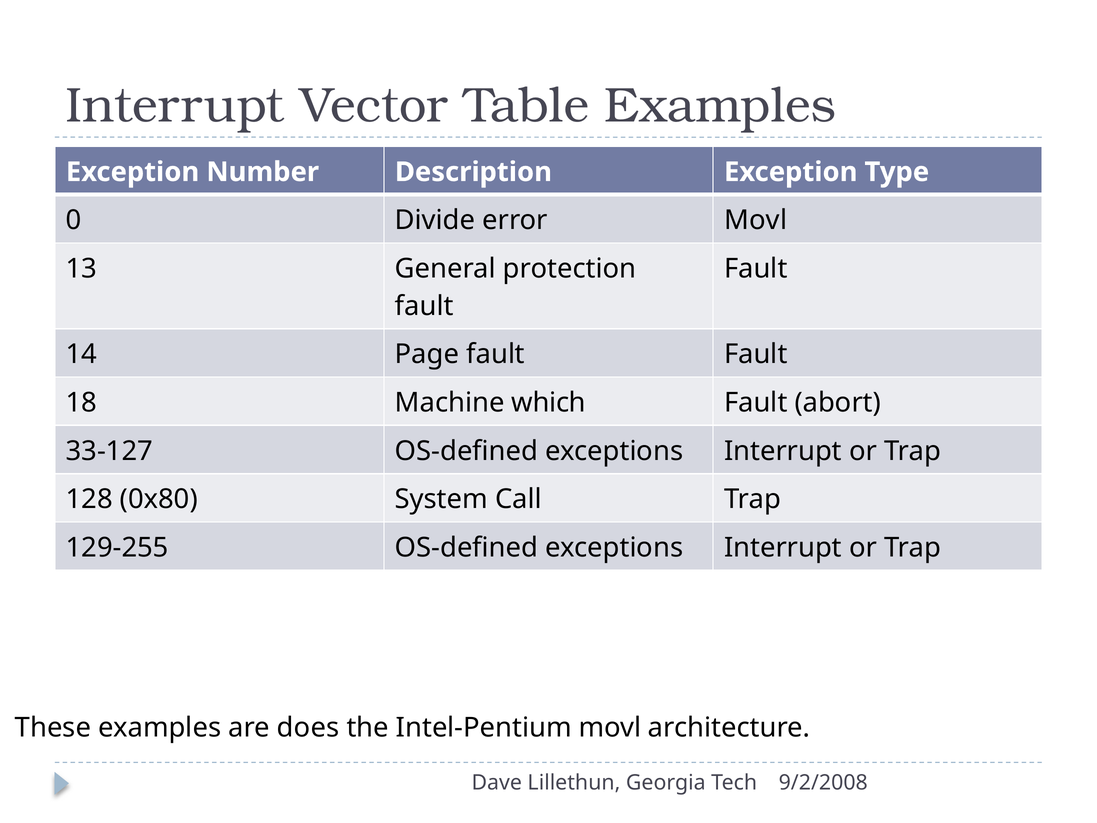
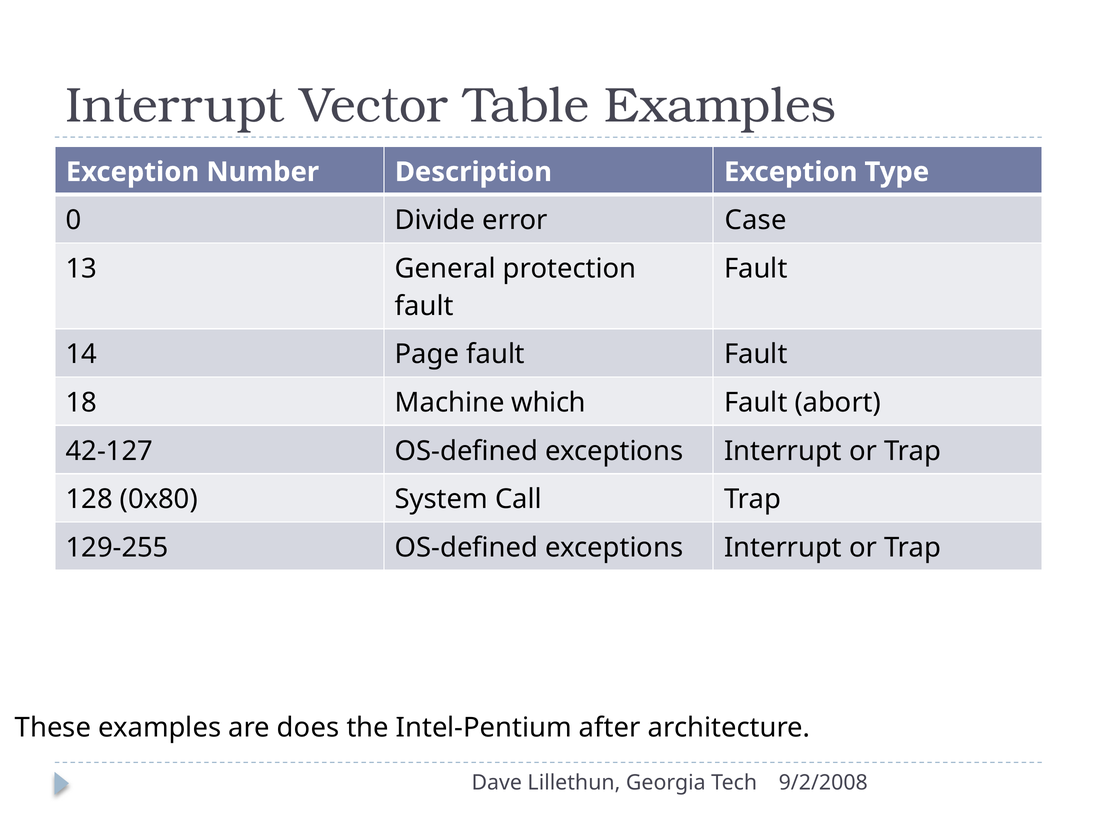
error Movl: Movl -> Case (756, 220)
33-127: 33-127 -> 42-127 (109, 451)
Intel-Pentium movl: movl -> after (610, 728)
